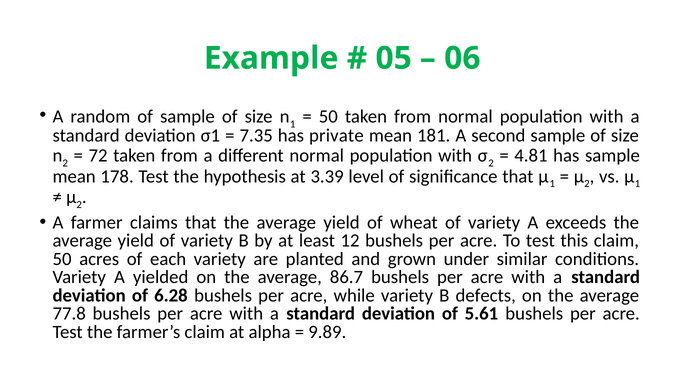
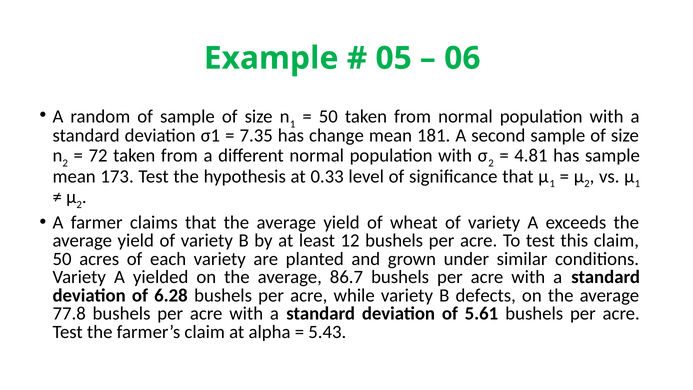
private: private -> change (336, 135)
178: 178 -> 173 (117, 176)
3.39: 3.39 -> 0.33 (327, 176)
9.89: 9.89 -> 5.43 (327, 332)
